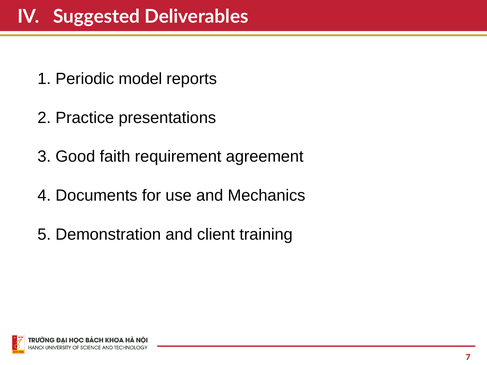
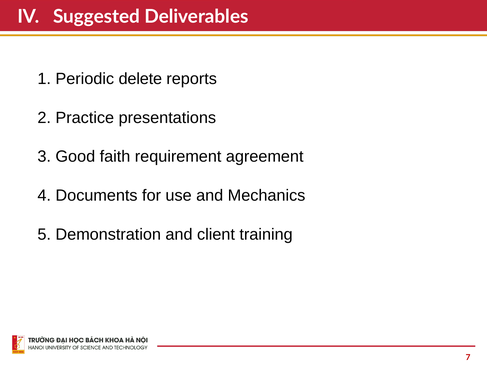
model: model -> delete (140, 79)
